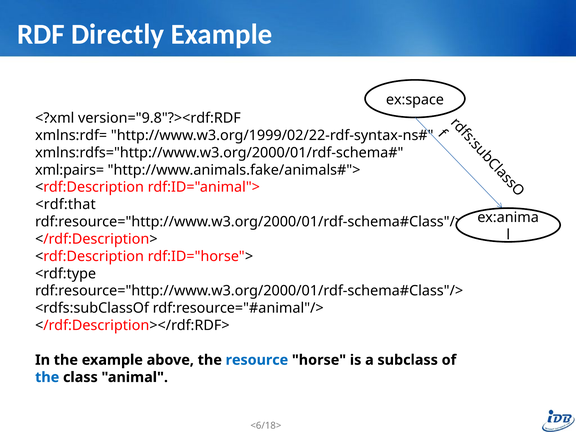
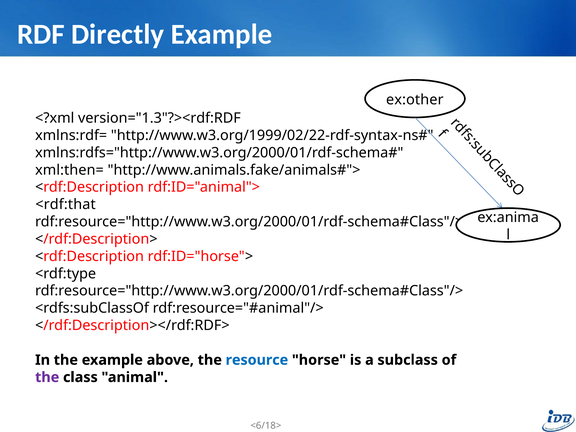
ex:space: ex:space -> ex:other (415, 100)
version="9.8"?><rdf:RDF: version="9.8"?><rdf:RDF -> version="1.3"?><rdf:RDF (159, 118)
xml:pairs=: xml:pairs= -> xml:then= (69, 170)
the colour: blue -> purple (47, 377)
